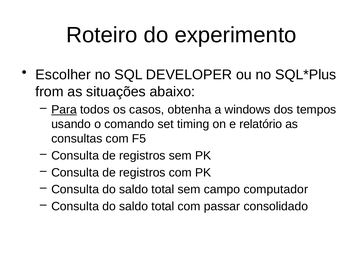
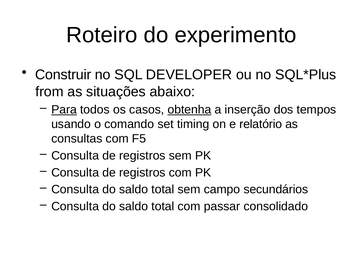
Escolher: Escolher -> Construir (63, 75)
obtenha underline: none -> present (189, 110)
windows: windows -> inserção (248, 110)
computador: computador -> secundários (276, 190)
